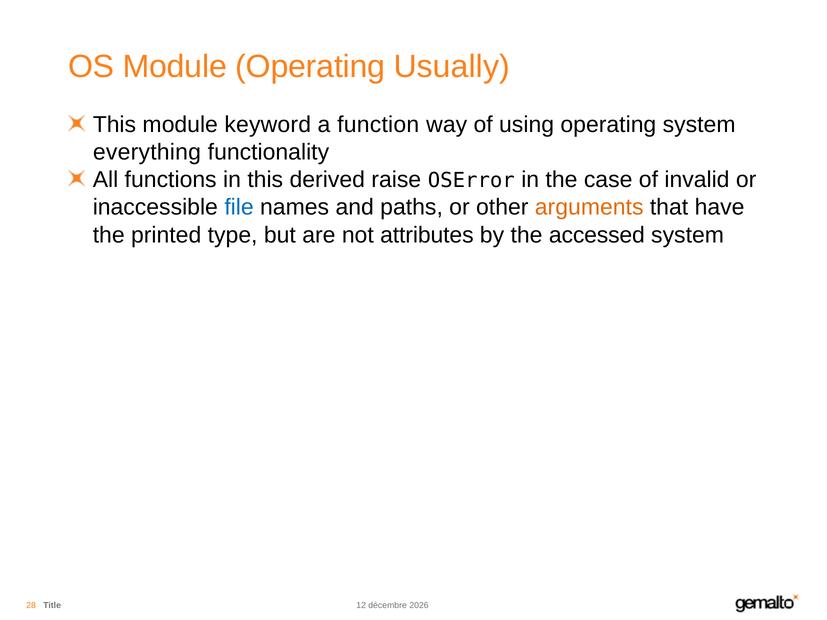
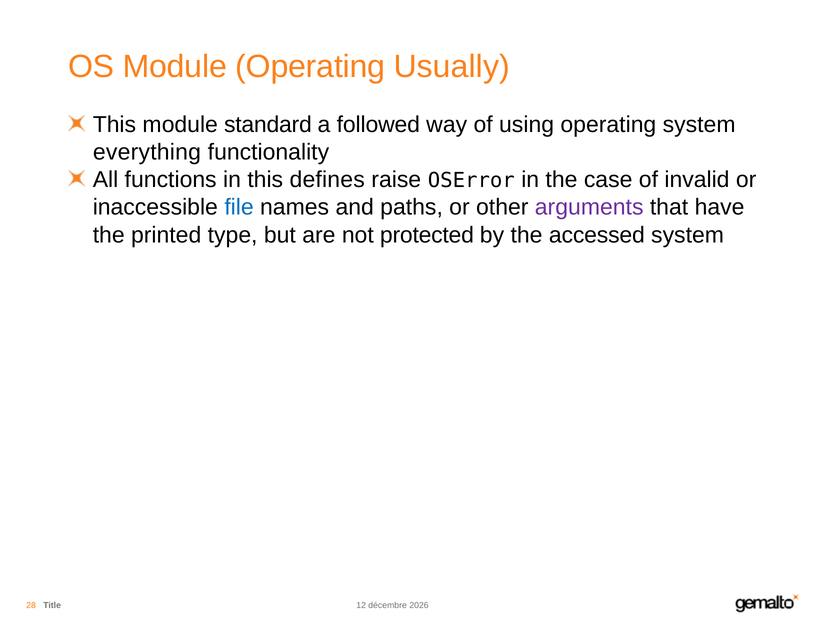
keyword: keyword -> standard (268, 125)
function: function -> followed (378, 125)
derived: derived -> defines (327, 180)
arguments colour: orange -> purple (589, 207)
attributes: attributes -> protected (427, 235)
